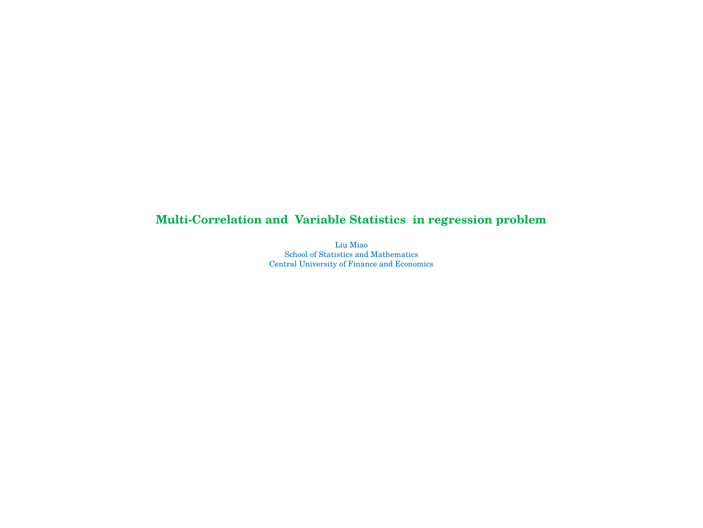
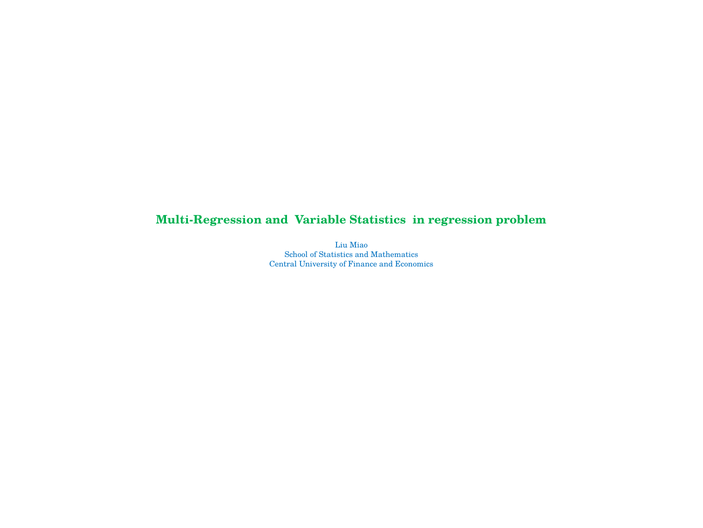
Multi-Correlation: Multi-Correlation -> Multi-Regression (209, 219)
